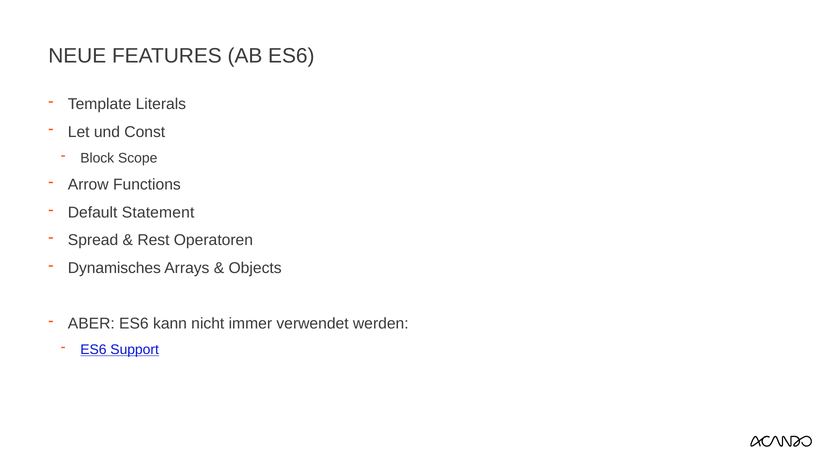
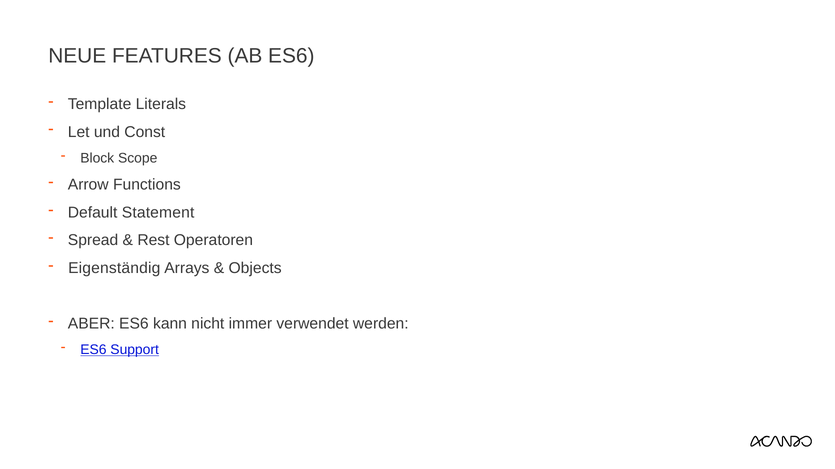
Dynamisches: Dynamisches -> Eigenständig (114, 268)
